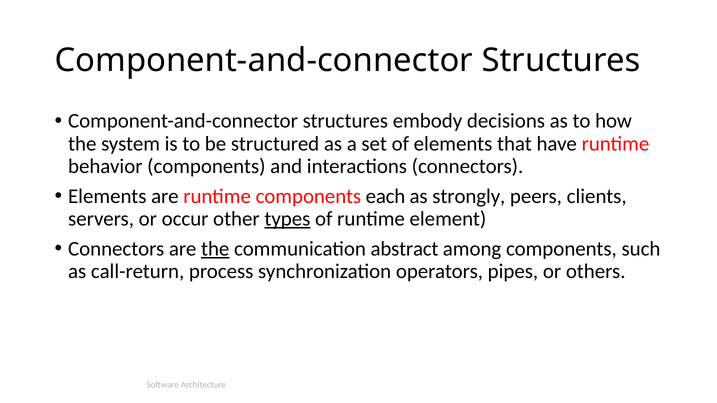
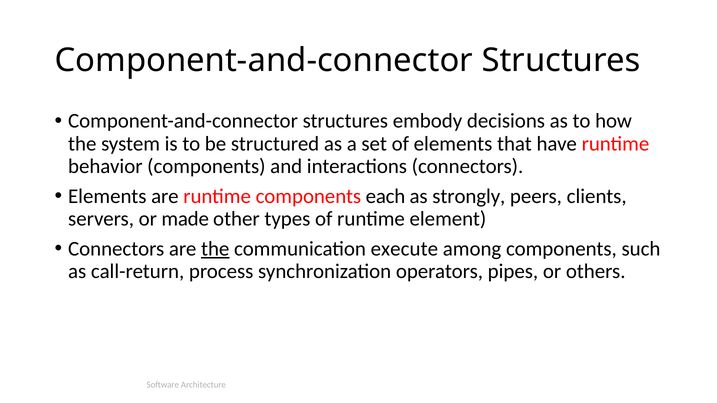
occur: occur -> made (185, 219)
types underline: present -> none (287, 219)
abstract: abstract -> execute (404, 249)
